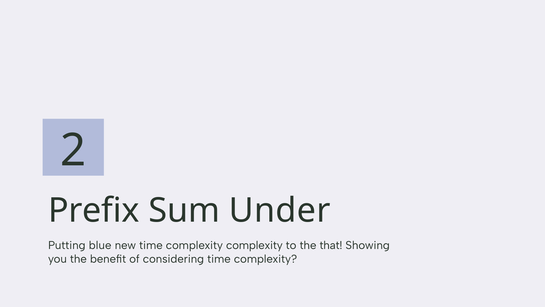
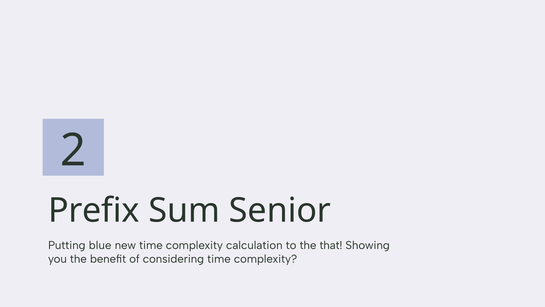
Under: Under -> Senior (280, 210)
complexity complexity: complexity -> calculation (254, 245)
